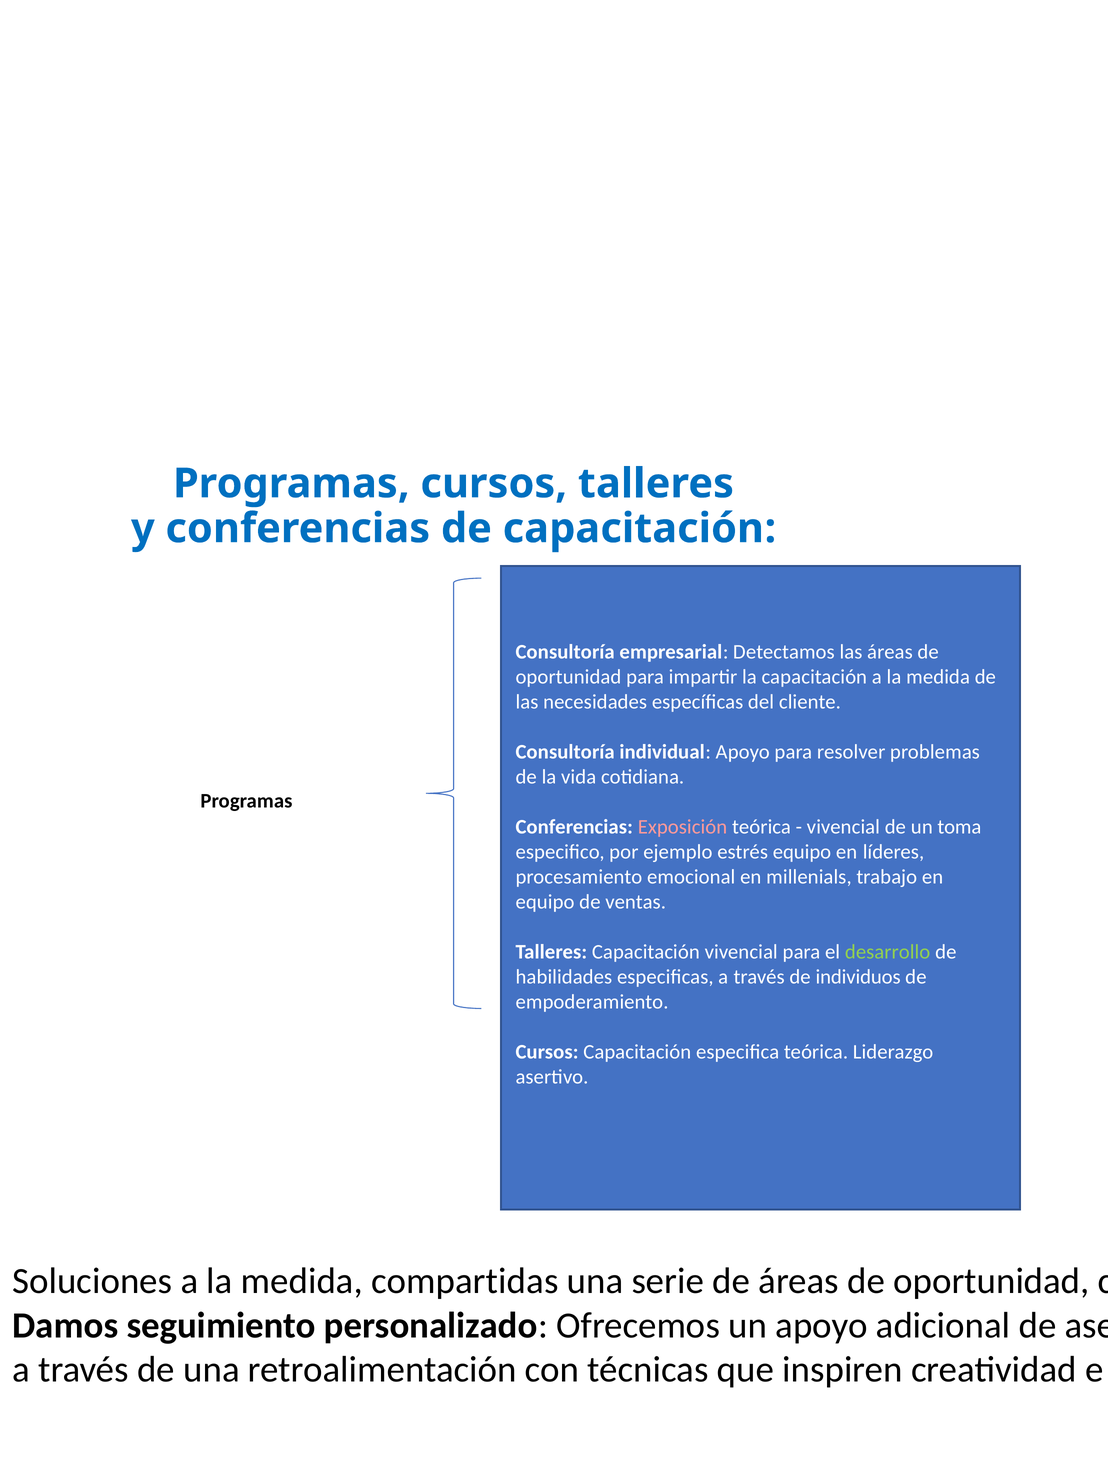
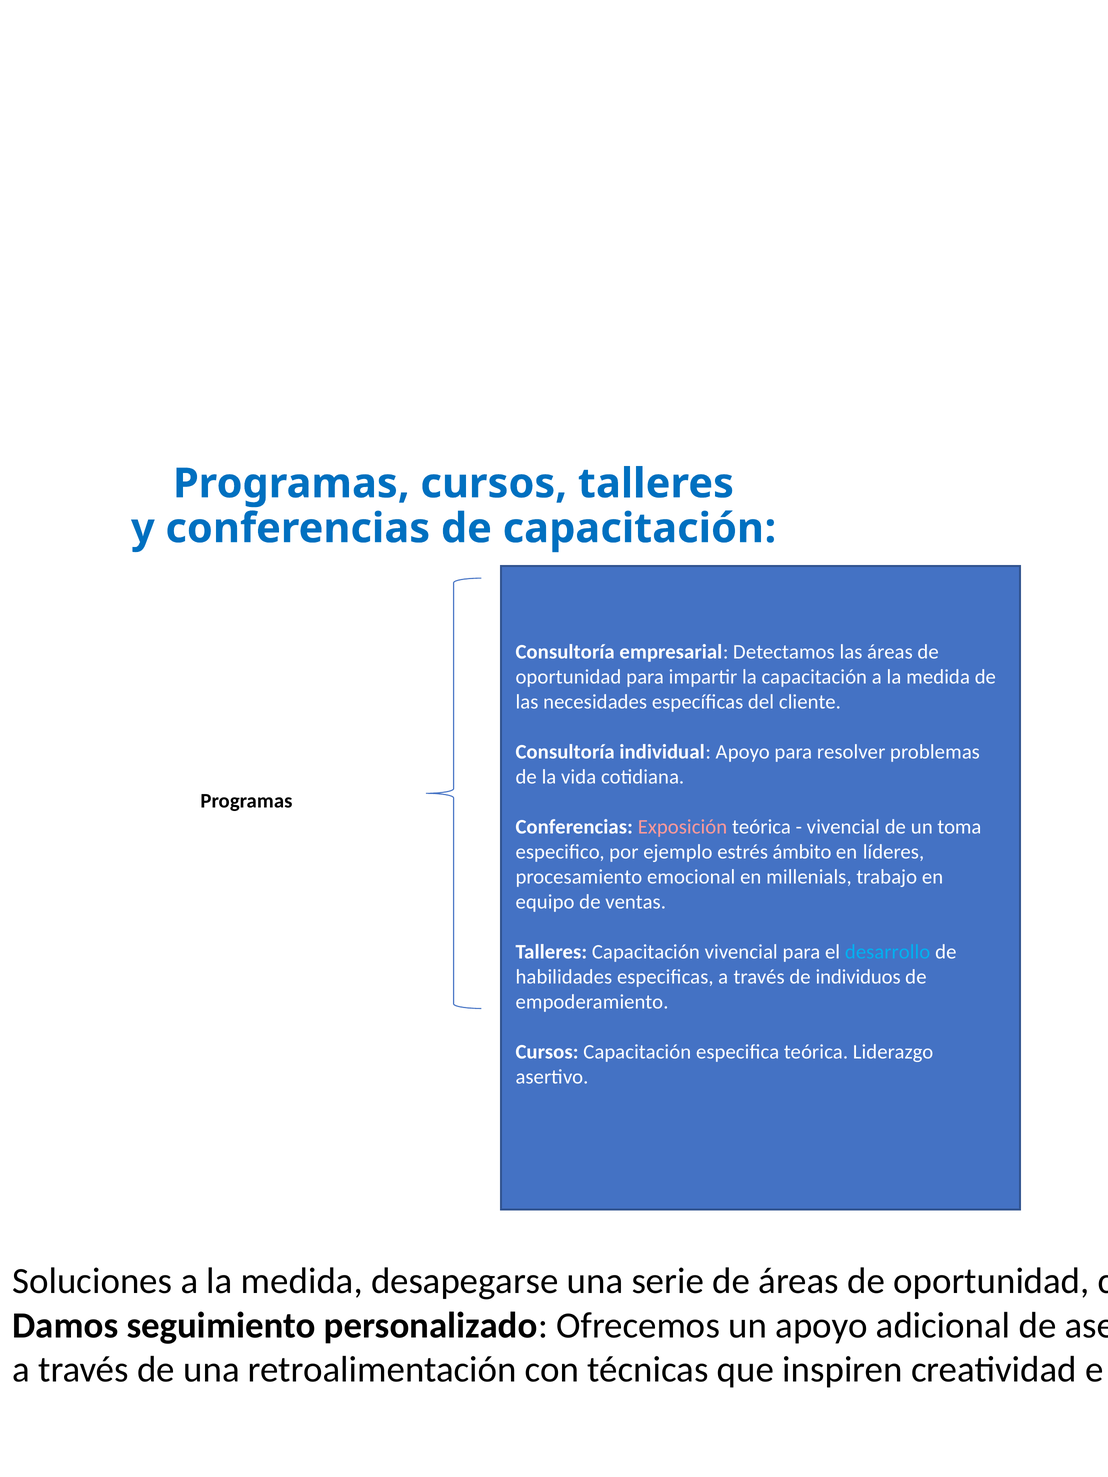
estrés equipo: equipo -> ámbito (802, 852)
desarrollo colour: light green -> light blue (888, 952)
compartidas: compartidas -> desapegarse (465, 1281)
